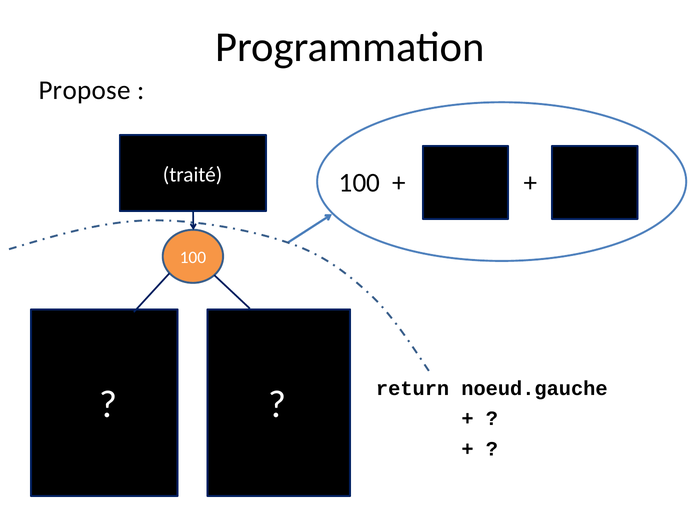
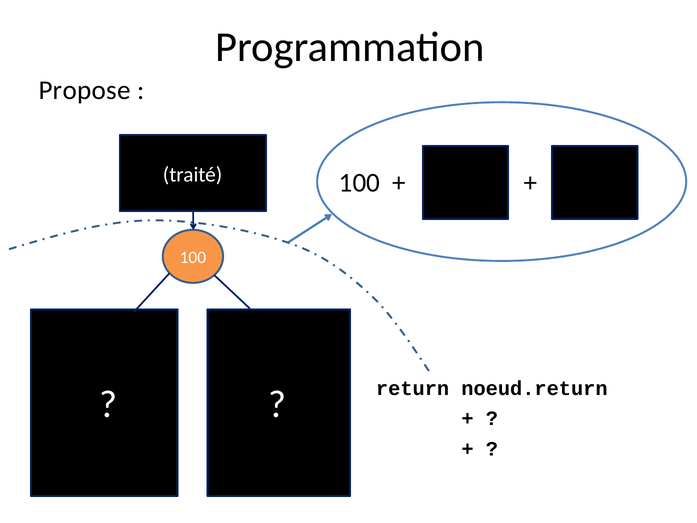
noeud.gauche: noeud.gauche -> noeud.return (534, 388)
